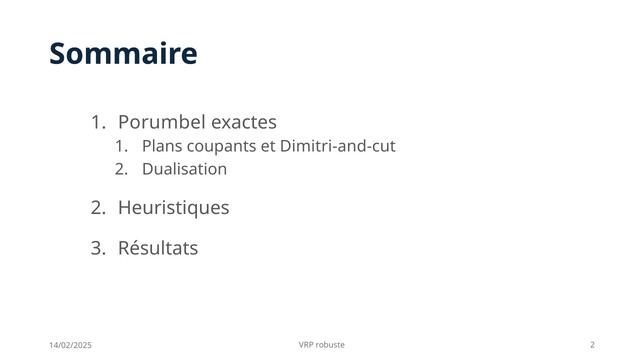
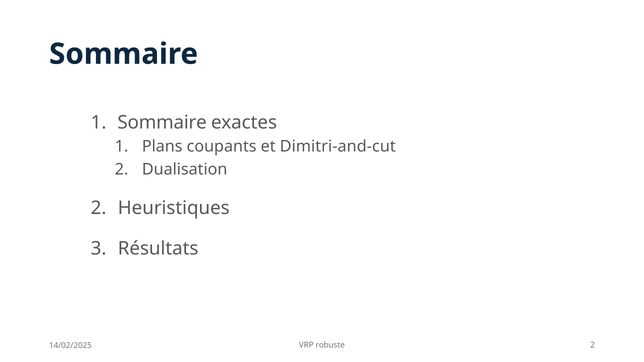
Porumbel: Porumbel -> Sommaire (162, 123)
